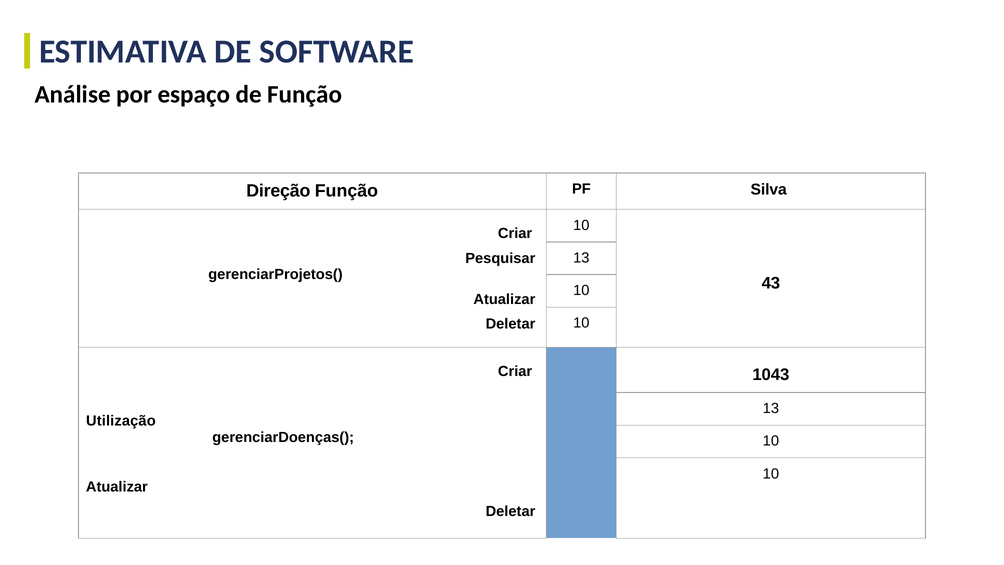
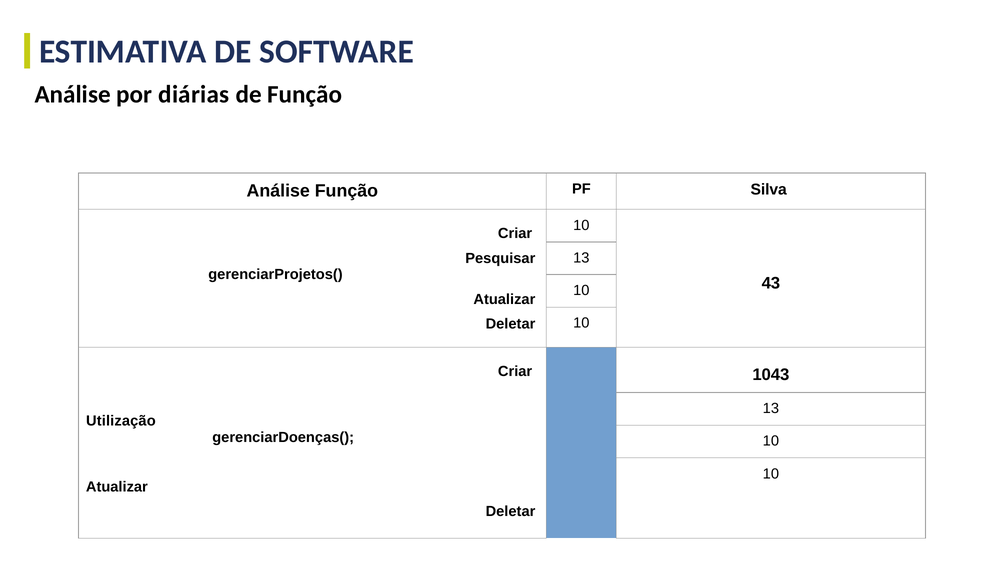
espaço: espaço -> diárias (194, 94)
Direção: Direção -> Análise (278, 191)
